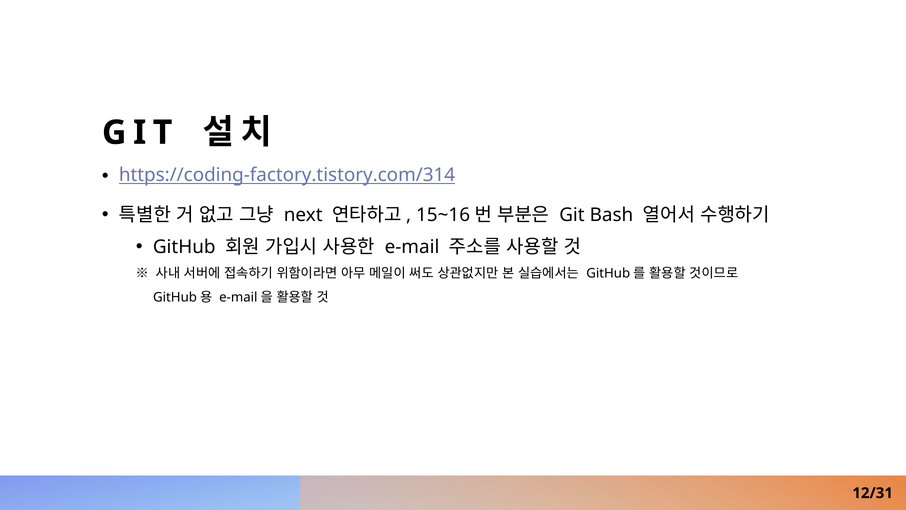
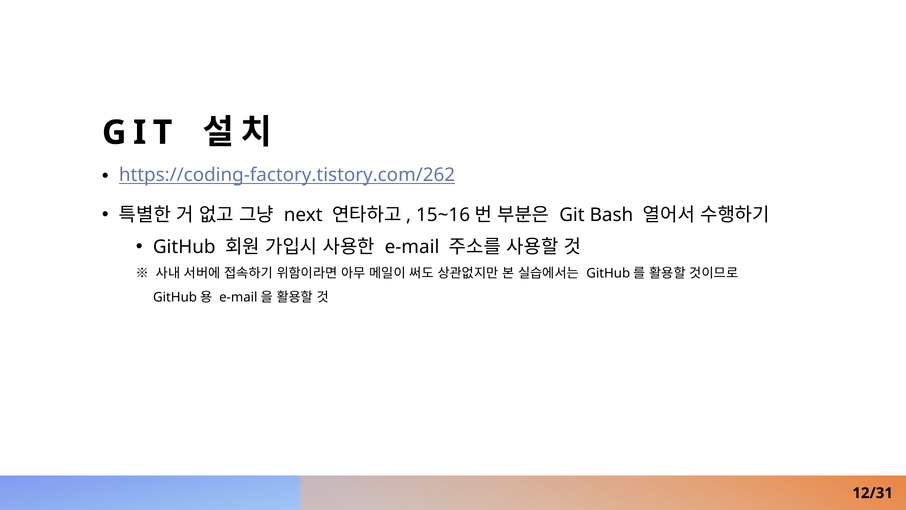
https://coding-factory.tistory.com/314: https://coding-factory.tistory.com/314 -> https://coding-factory.tistory.com/262 (287, 175)
